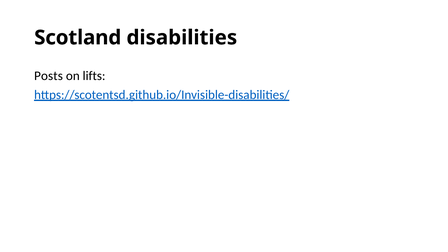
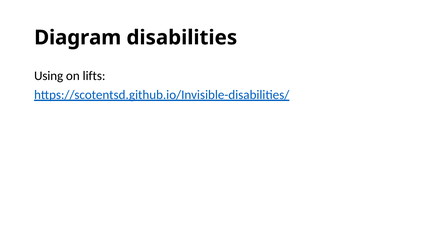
Scotland: Scotland -> Diagram (78, 38)
Posts: Posts -> Using (49, 76)
